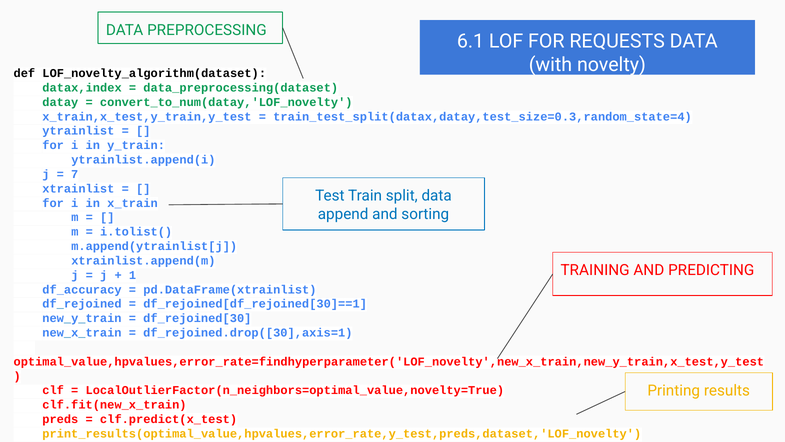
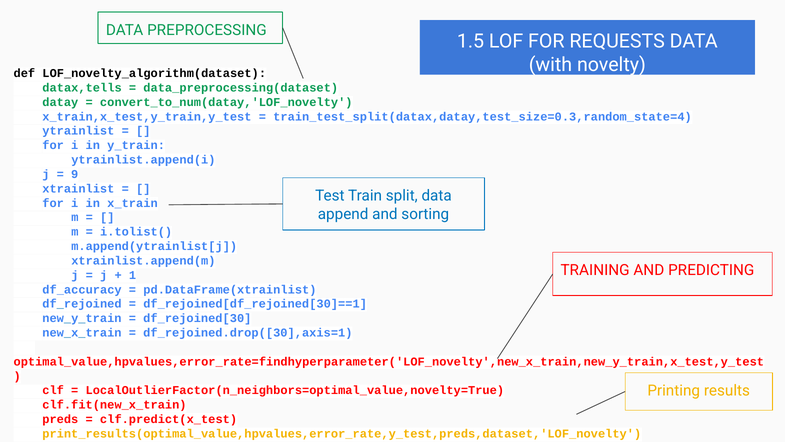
6.1: 6.1 -> 1.5 (471, 41)
datax,index: datax,index -> datax,tells (82, 88)
7: 7 -> 9 (75, 174)
